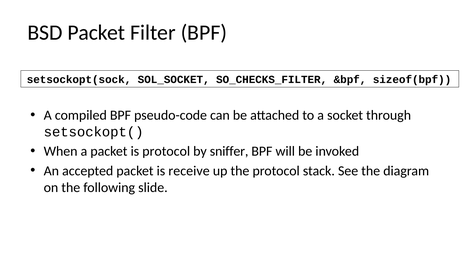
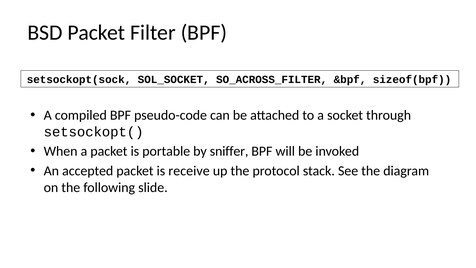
SO_CHECKS_FILTER: SO_CHECKS_FILTER -> SO_ACROSS_FILTER (272, 79)
is protocol: protocol -> portable (166, 151)
